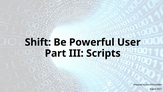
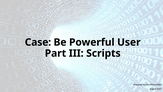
Shift: Shift -> Case (38, 42)
